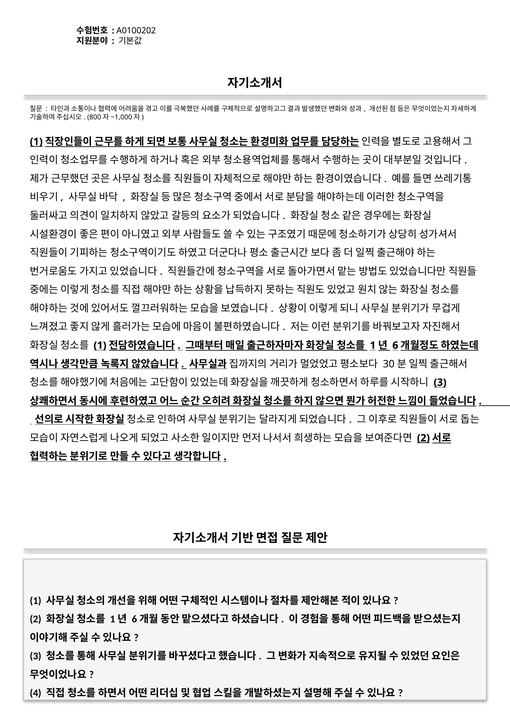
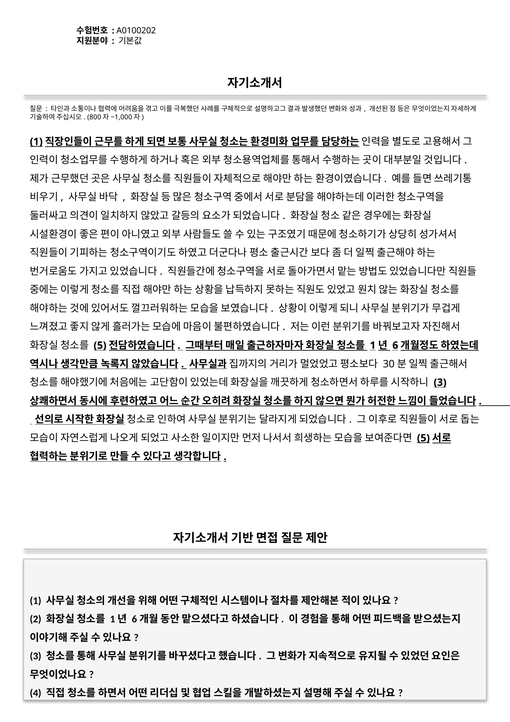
1: 1 -> 5 (100, 345)
2: 2 -> 5 (423, 438)
